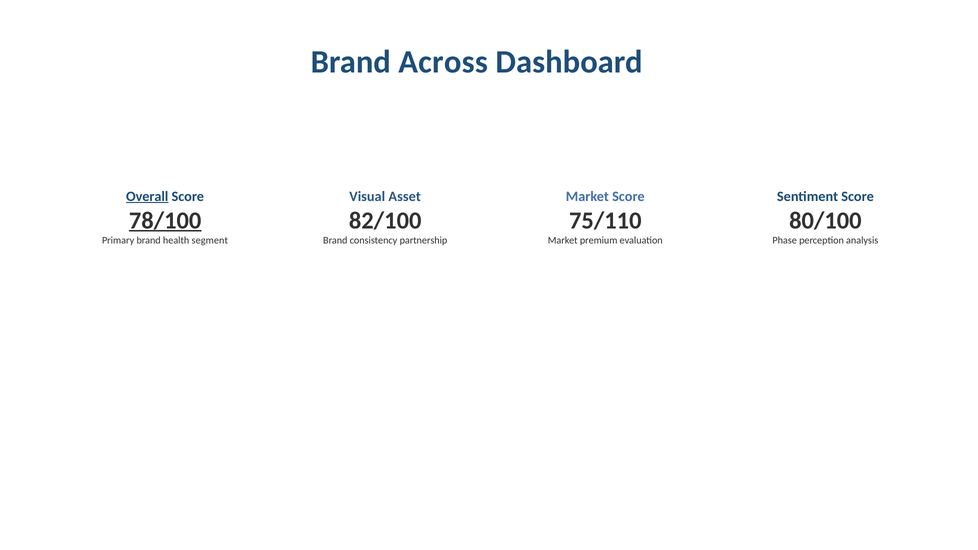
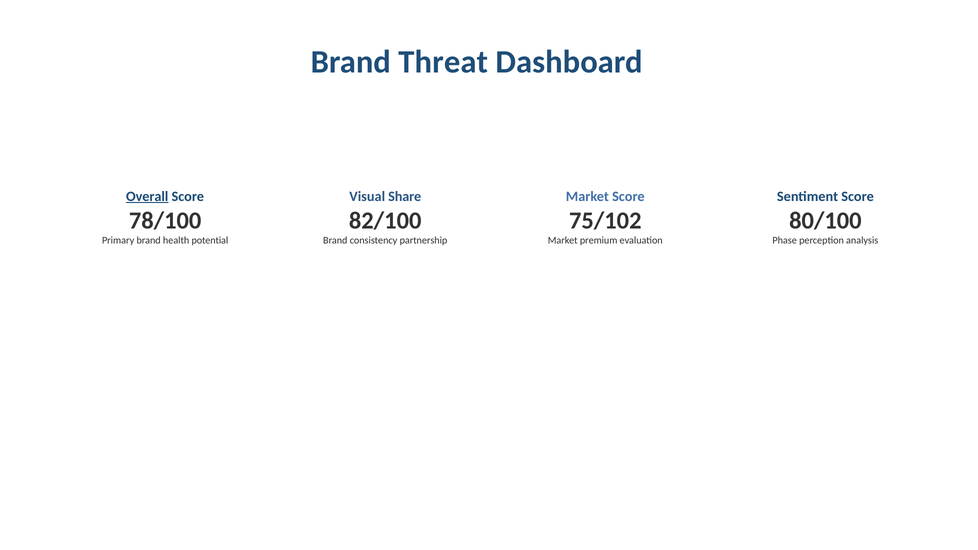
Across: Across -> Threat (443, 62)
Asset: Asset -> Share (405, 197)
78/100 underline: present -> none (165, 221)
75/110: 75/110 -> 75/102 (605, 221)
segment: segment -> potential (210, 240)
